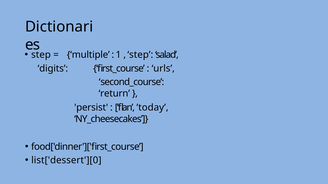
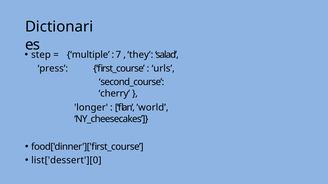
1: 1 -> 7 (118, 55)
step: step -> they (140, 55)
digits: digits -> press (53, 69)
return: return -> cherry (114, 94)
persist: persist -> longer (91, 108)
’today: ’today -> ’world (153, 108)
